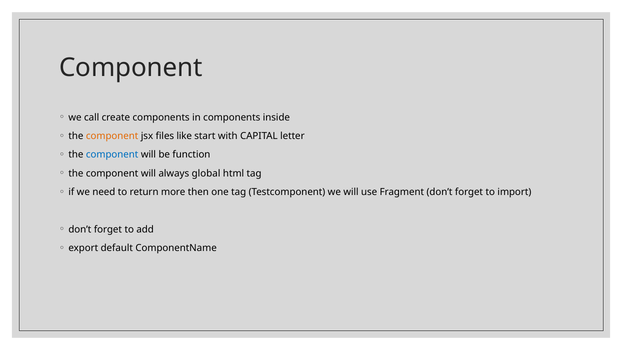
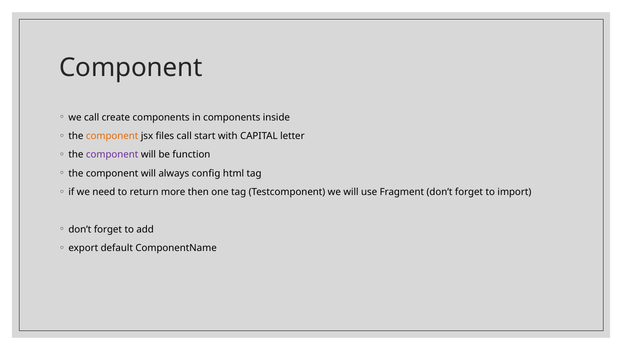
files like: like -> call (184, 136)
component colour: blue -> purple (112, 155)
global: global -> config (206, 173)
